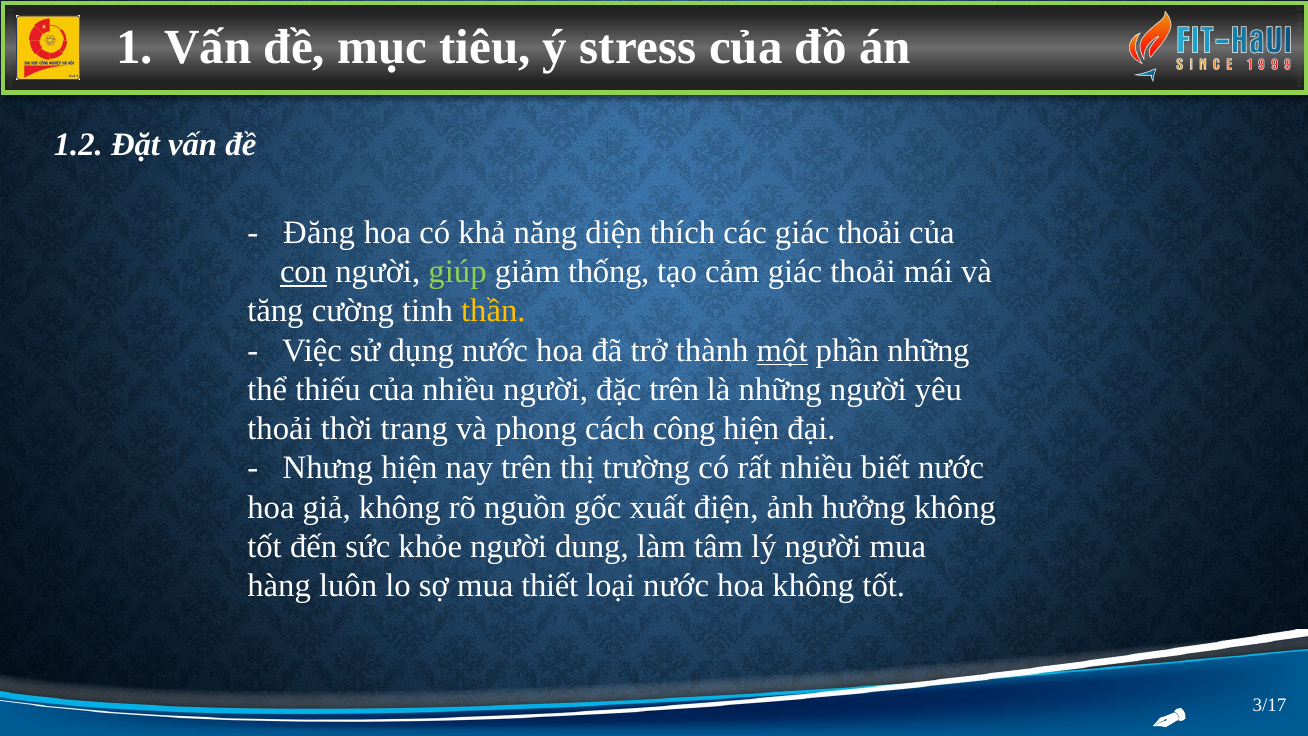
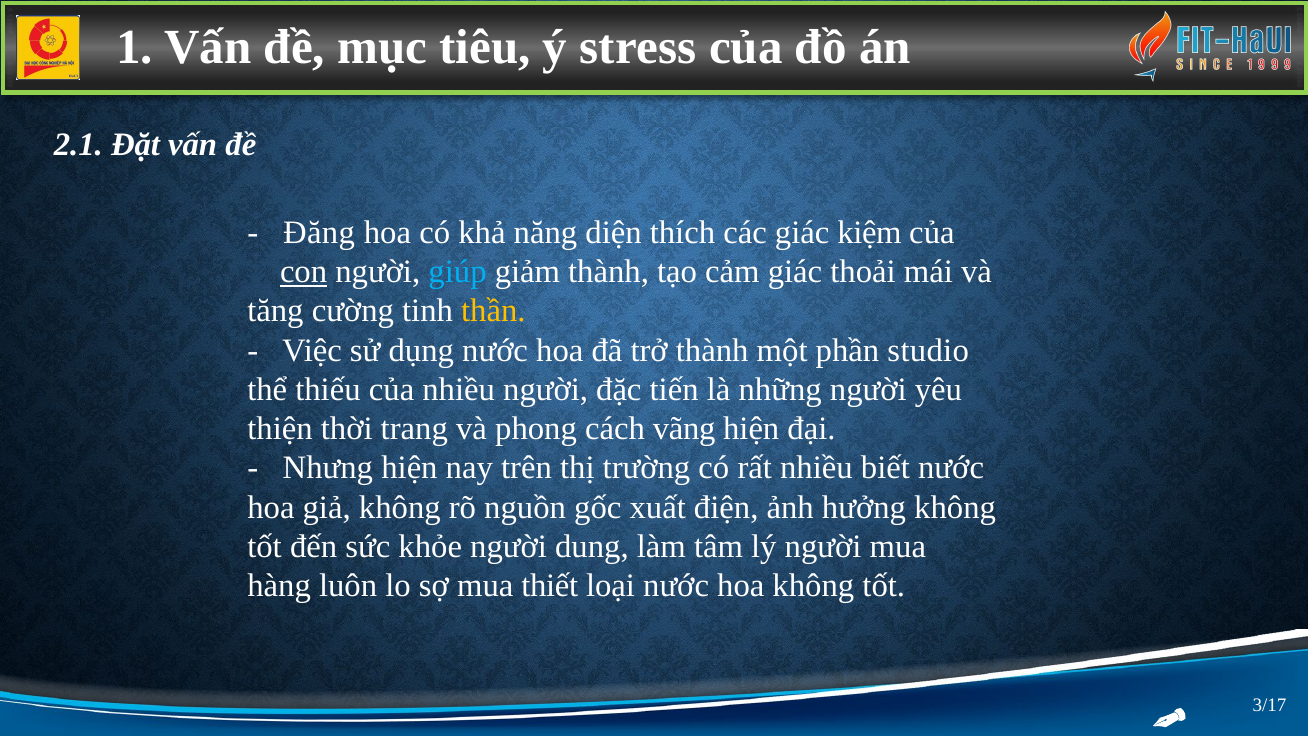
1.2: 1.2 -> 2.1 (78, 145)
các giác thoải: thoải -> kiệm (869, 233)
giúp colour: light green -> light blue (458, 272)
giảm thống: thống -> thành (609, 272)
một underline: present -> none (782, 350)
phần những: những -> studio (928, 350)
đặc trên: trên -> tiến (674, 390)
thoải: thoải -> thiện (280, 429)
công: công -> vãng (684, 429)
